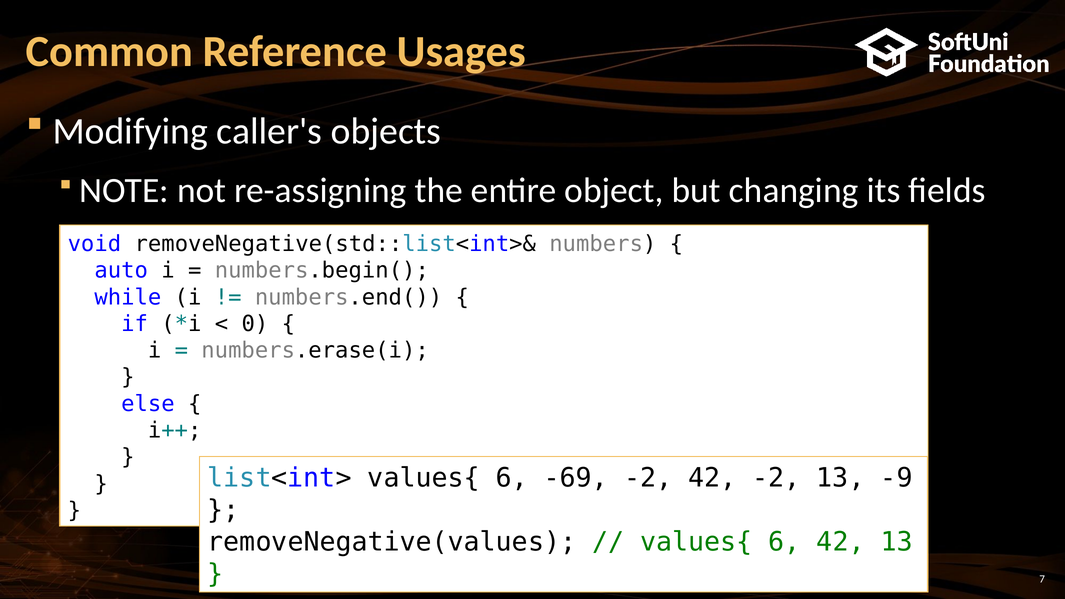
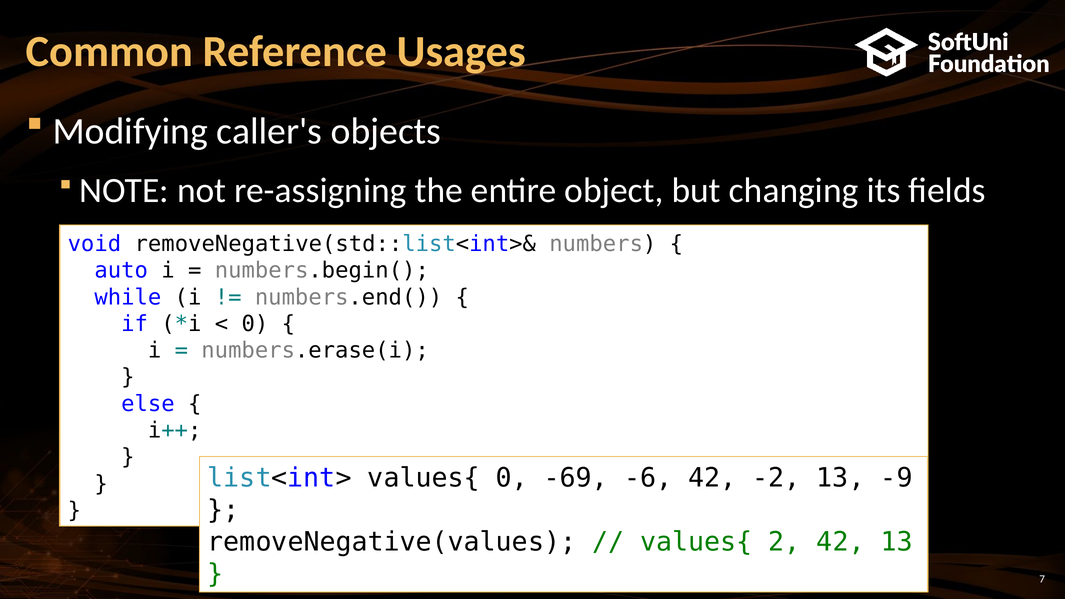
list<int> values{ 6: 6 -> 0 (512, 478)
-69 -2: -2 -> -6 (648, 478)
6: 6 -> 2 (784, 542)
